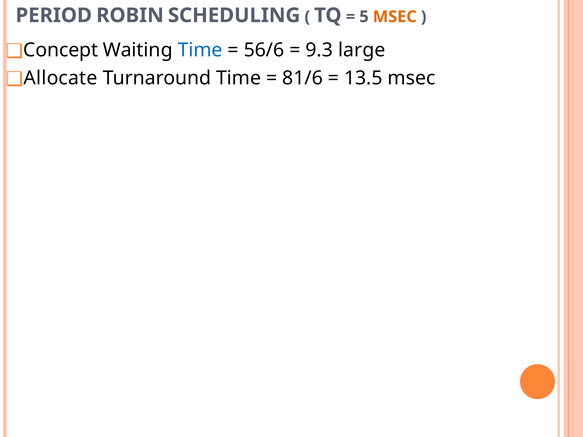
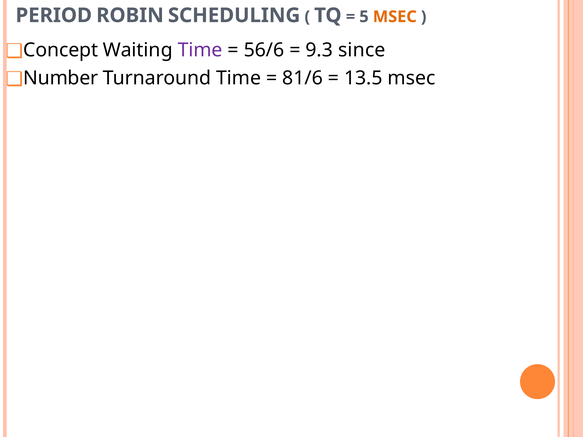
Time colour: blue -> purple (200, 50)
large: large -> since (362, 50)
Allocate: Allocate -> Number (61, 78)
